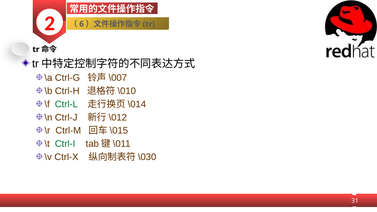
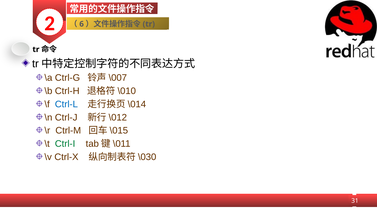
Ctrl-L colour: green -> blue (66, 104)
